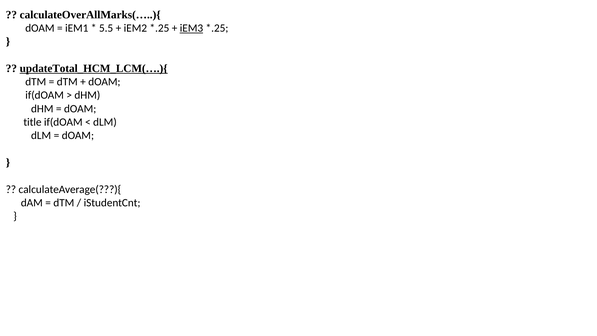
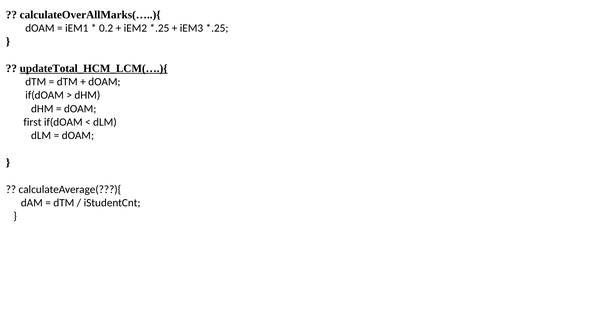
5.5: 5.5 -> 0.2 (106, 28)
iEM3 underline: present -> none (191, 28)
title: title -> first (32, 122)
